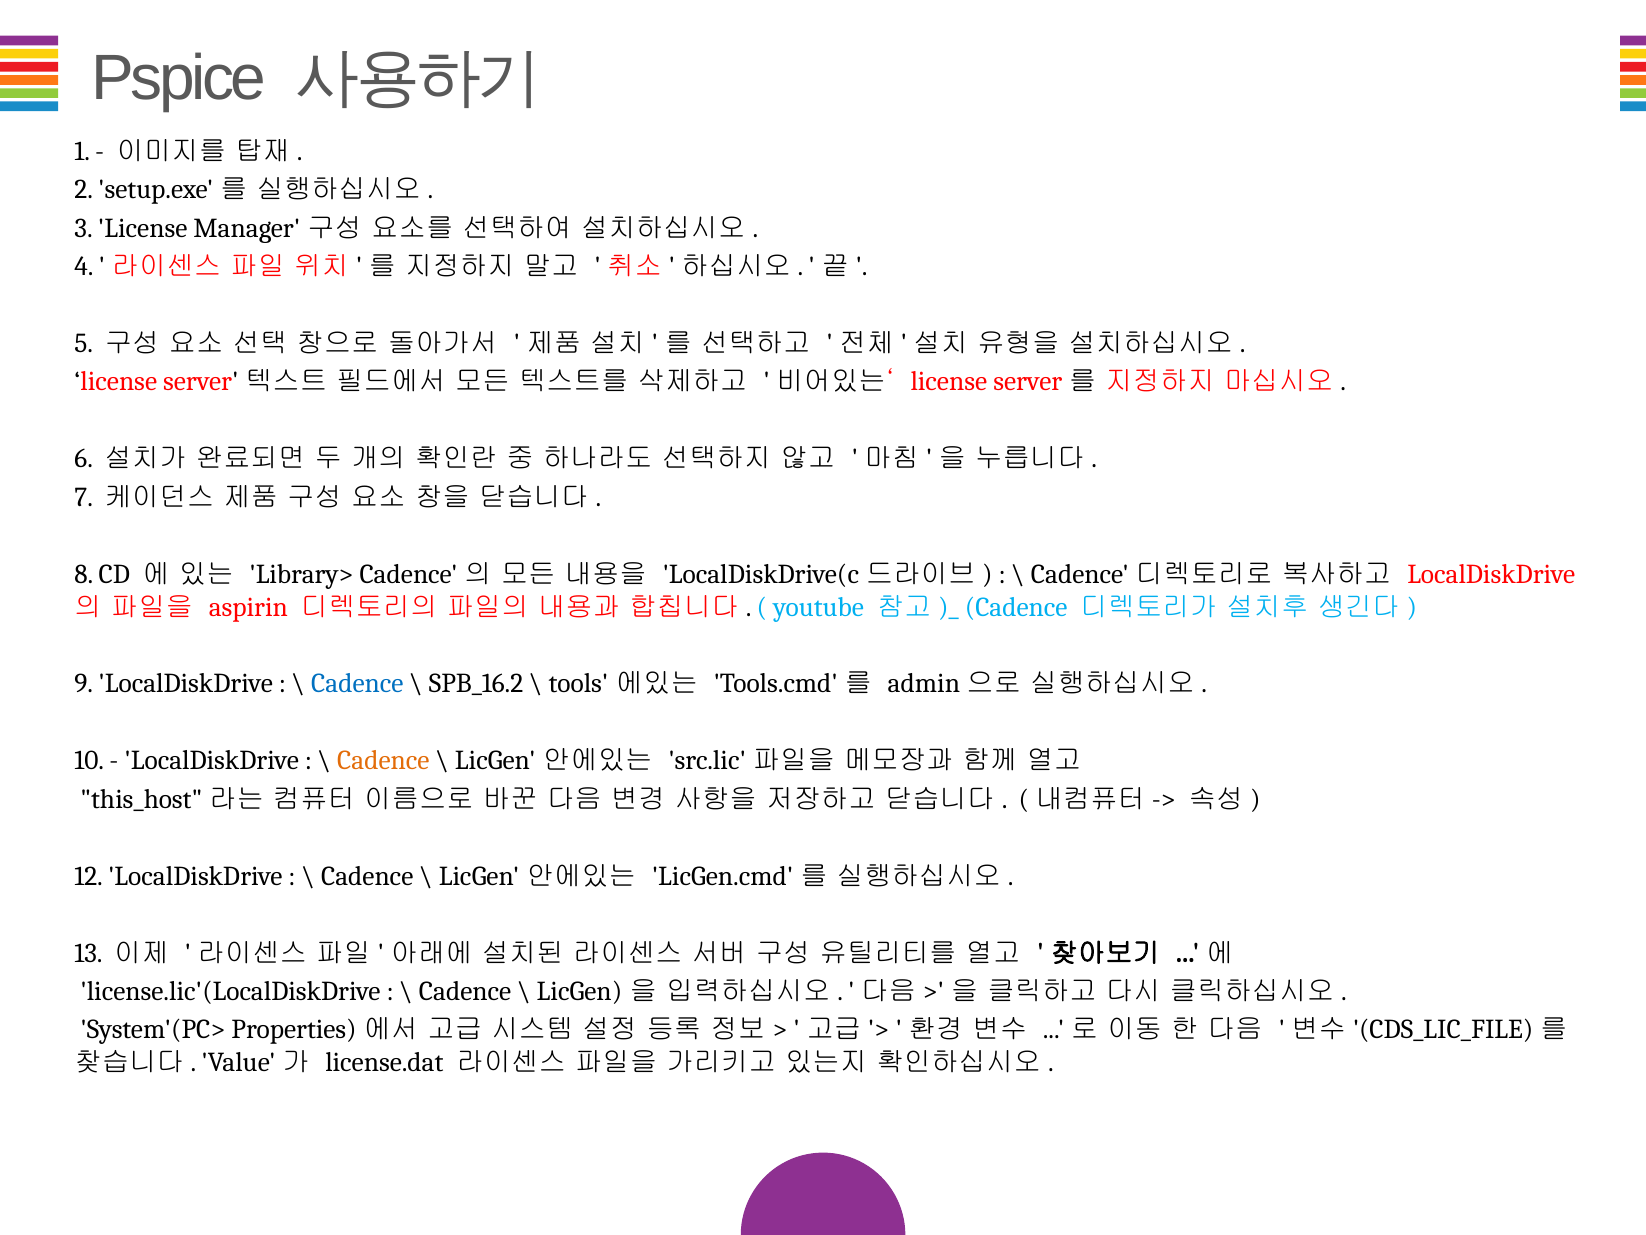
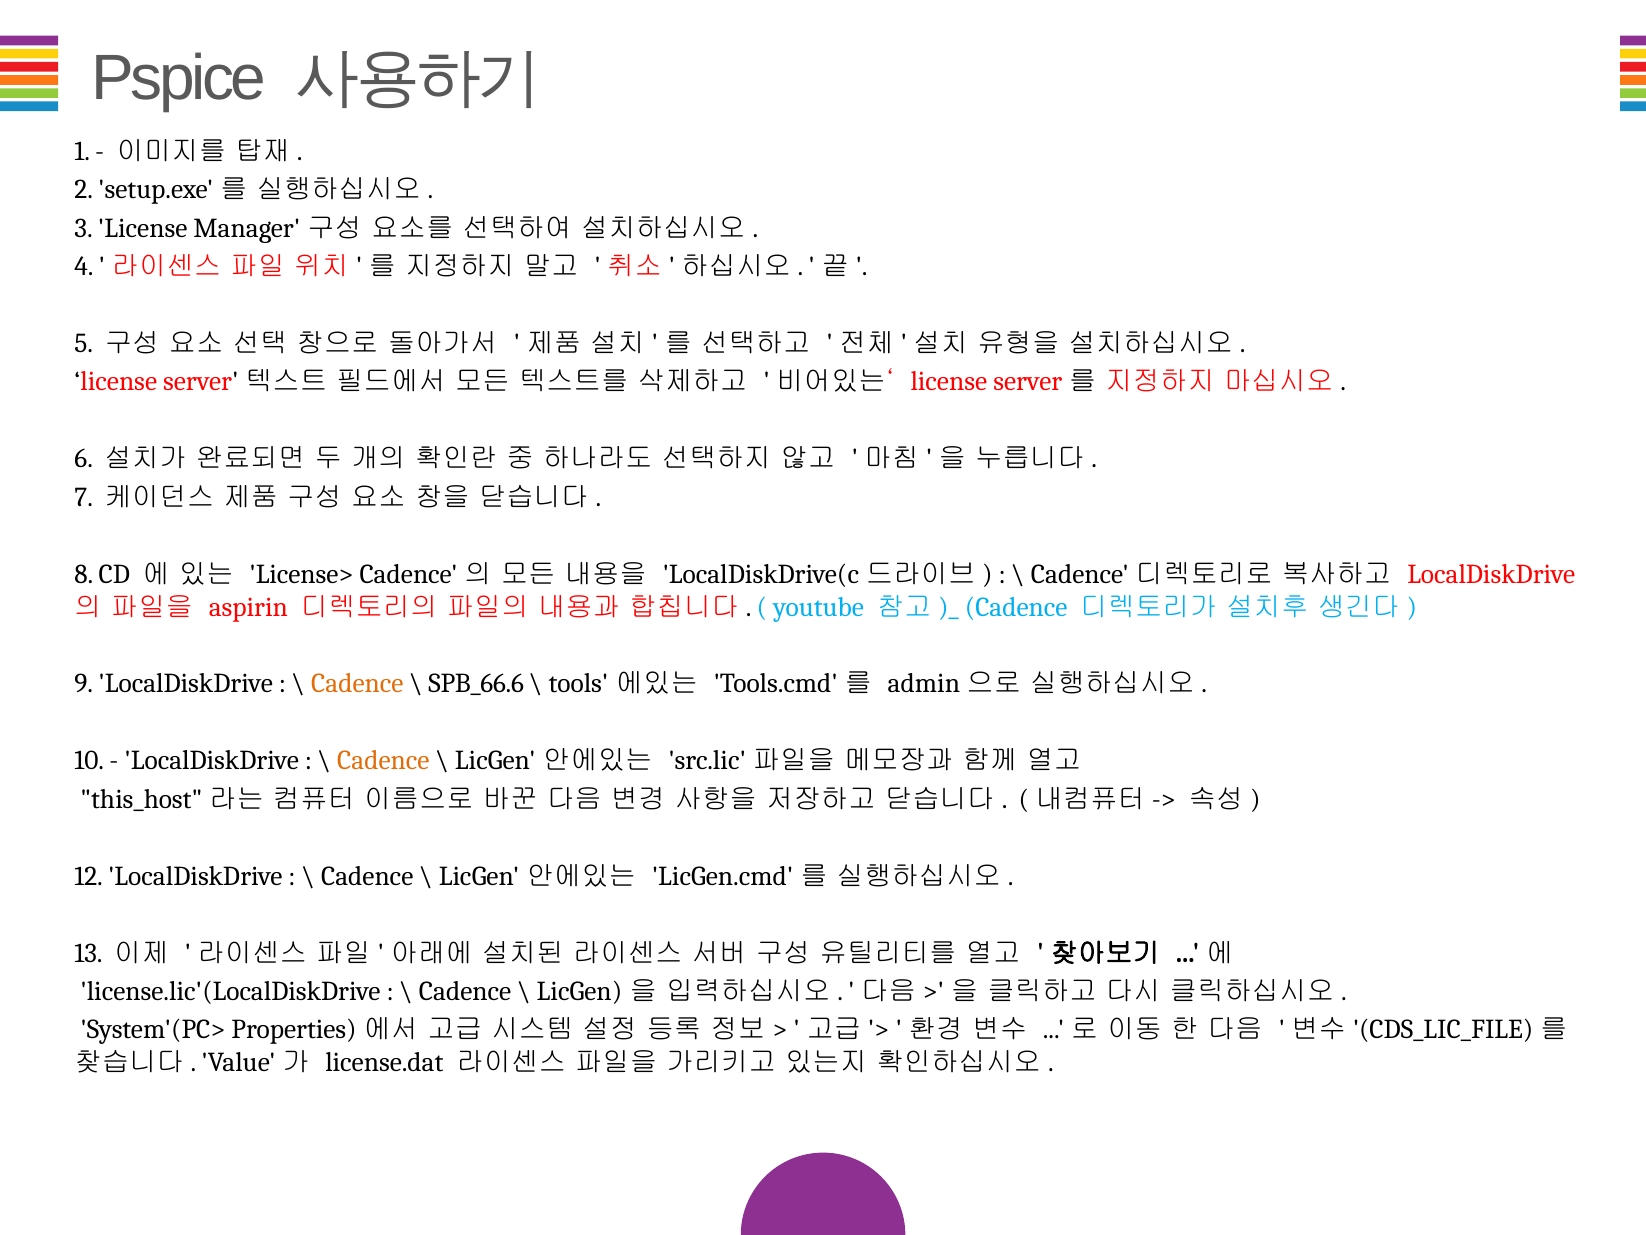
Library>: Library> -> License> (301, 574)
Cadence colour: blue -> orange (357, 684)
SPB_16.2: SPB_16.2 -> SPB_66.6 (476, 684)
